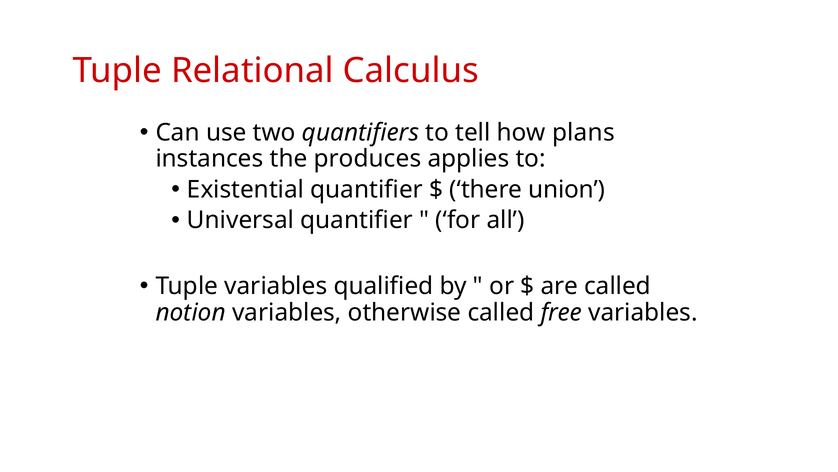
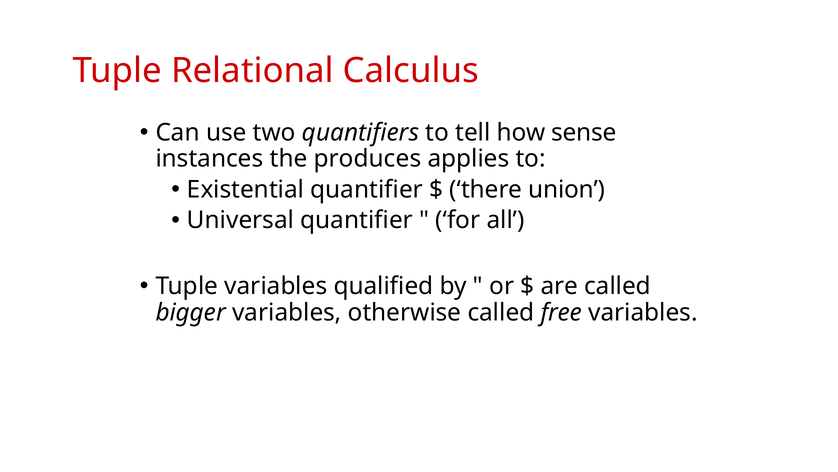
plans: plans -> sense (584, 132)
notion: notion -> bigger (191, 312)
